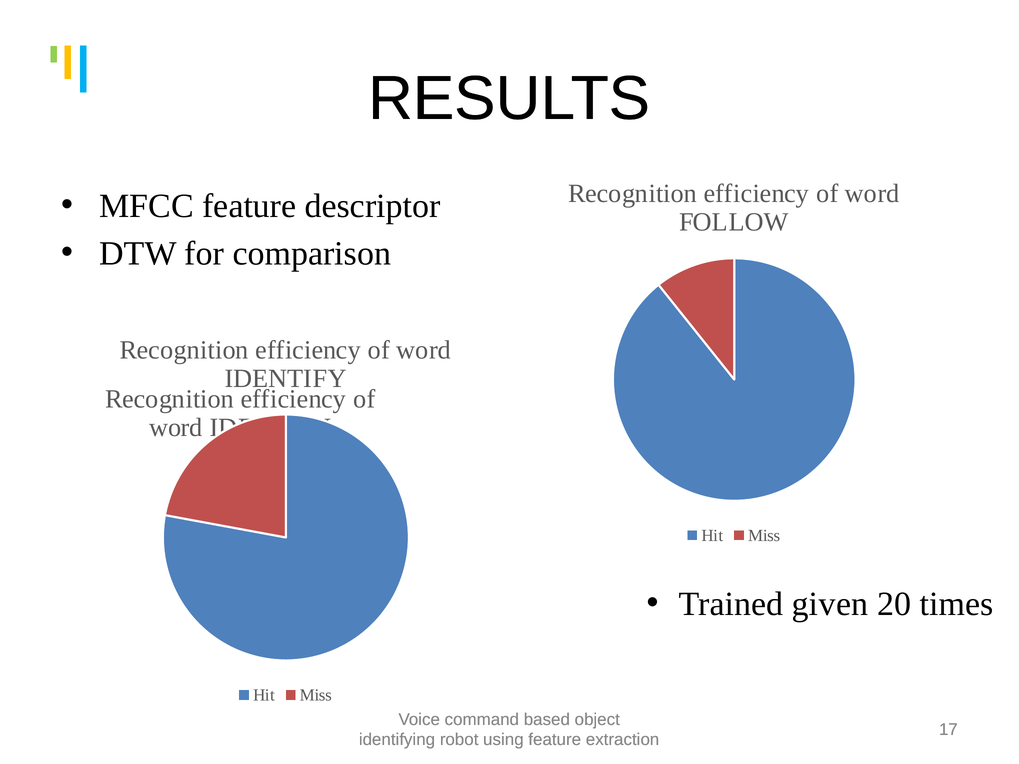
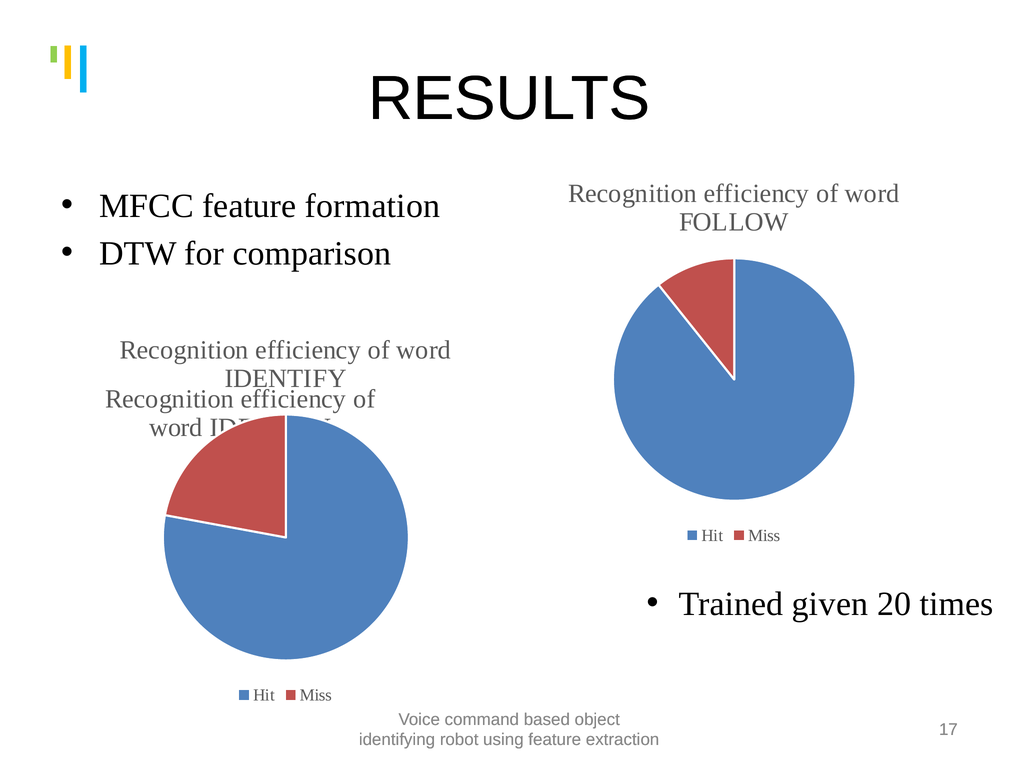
descriptor: descriptor -> formation (372, 206)
